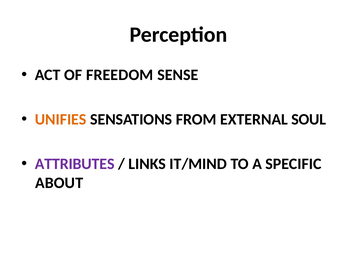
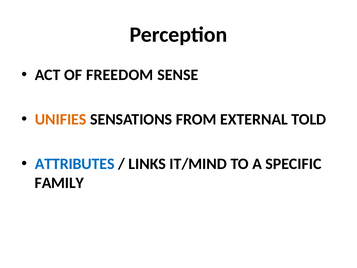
SOUL: SOUL -> TOLD (309, 119)
ATTRIBUTES colour: purple -> blue (75, 164)
ABOUT: ABOUT -> FAMILY (59, 183)
